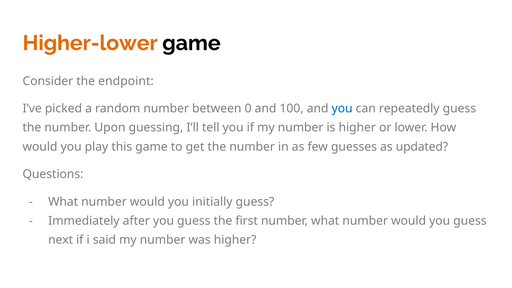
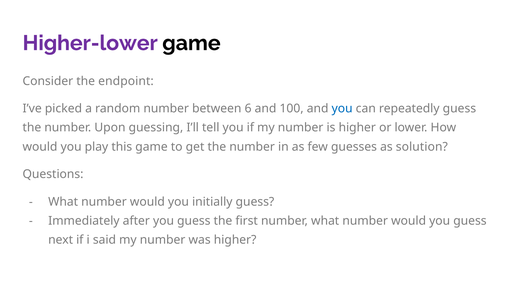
Higher-lower colour: orange -> purple (90, 43)
0: 0 -> 6 (248, 109)
updated: updated -> solution (422, 147)
